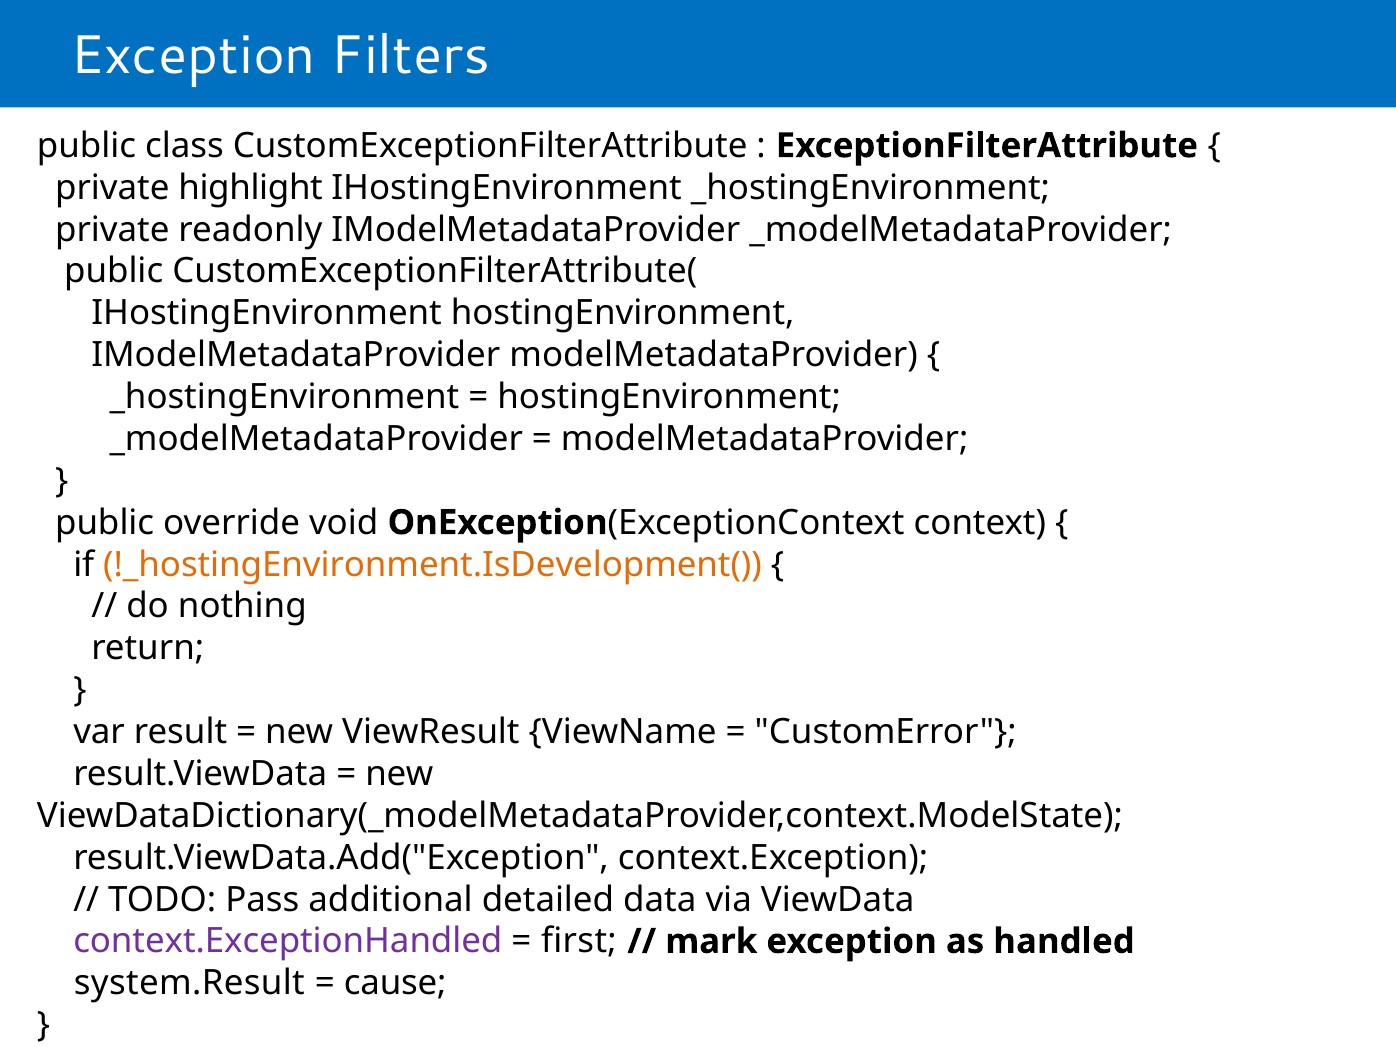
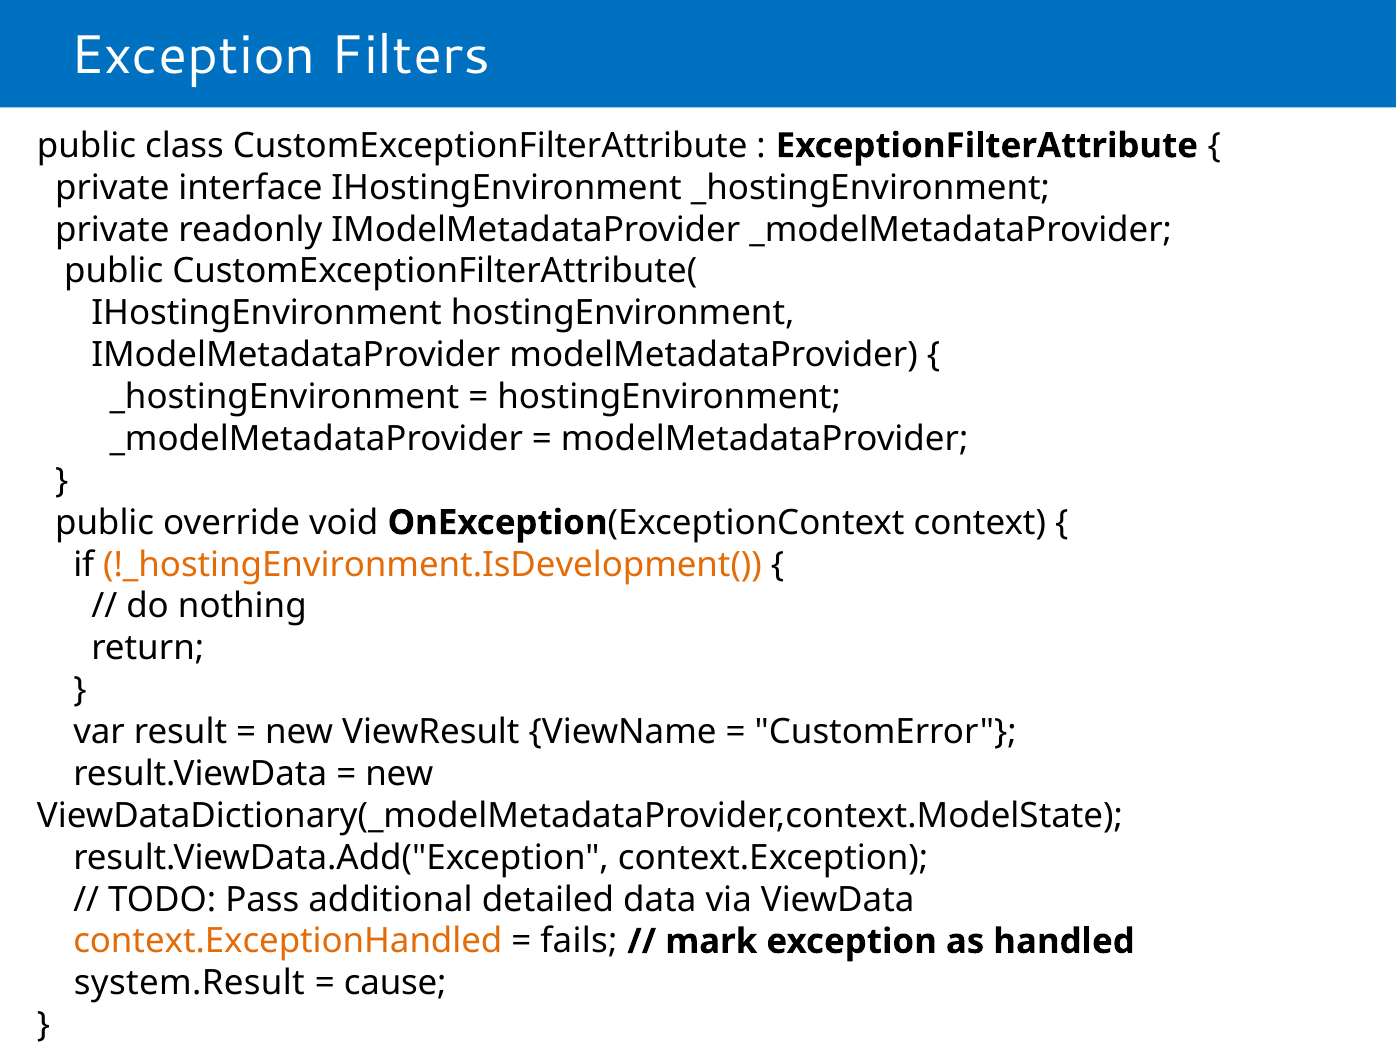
highlight: highlight -> interface (250, 188)
context.ExceptionHandled colour: purple -> orange (288, 941)
first: first -> fails (579, 941)
